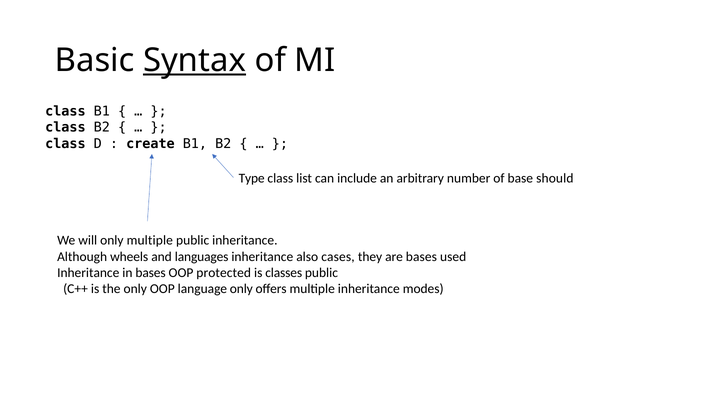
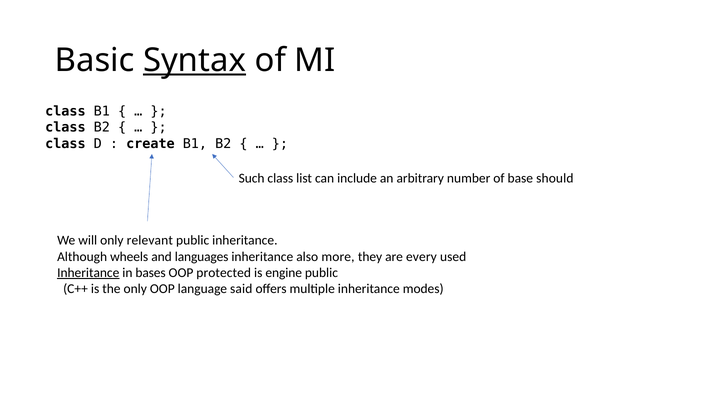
Type: Type -> Such (252, 178)
only multiple: multiple -> relevant (150, 240)
cases: cases -> more (338, 257)
are bases: bases -> every (421, 257)
Inheritance underline: none -> present (88, 273)
classes: classes -> engine (284, 273)
language only: only -> said (241, 289)
